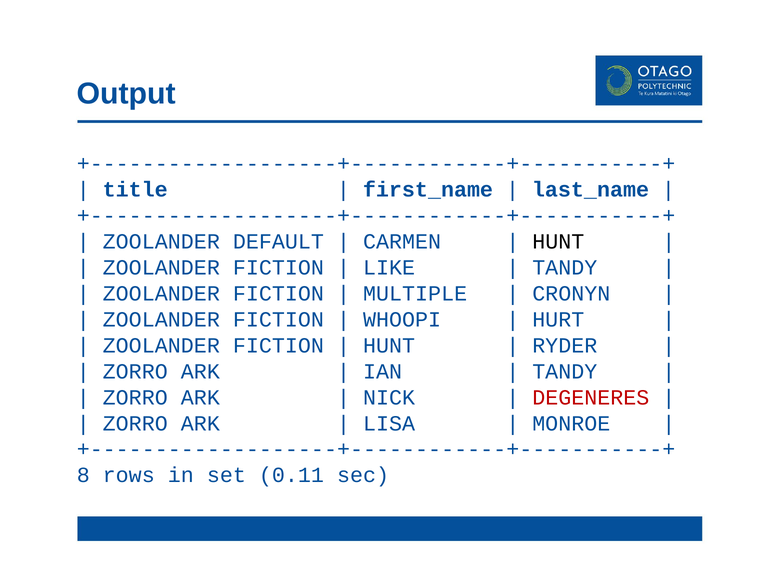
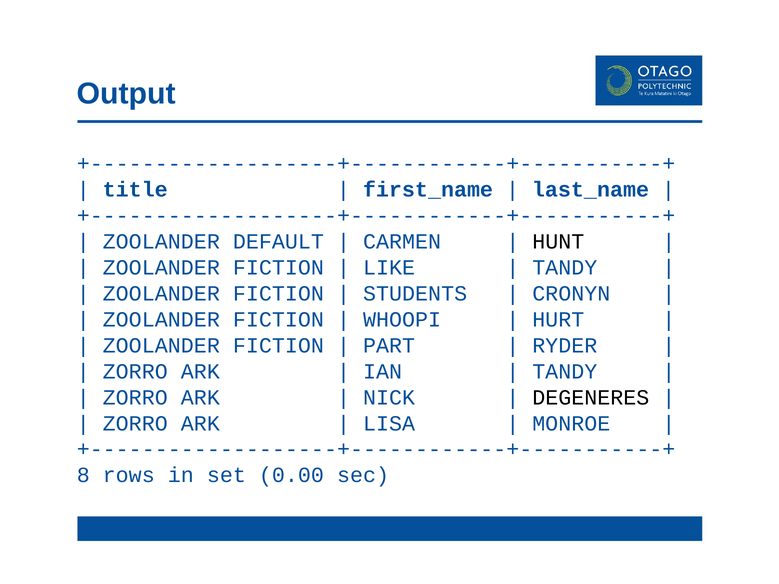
MULTIPLE: MULTIPLE -> STUDENTS (415, 294)
HUNT: HUNT -> PART (389, 346)
DEGENERES colour: red -> black (591, 398)
0.11: 0.11 -> 0.00 (291, 475)
